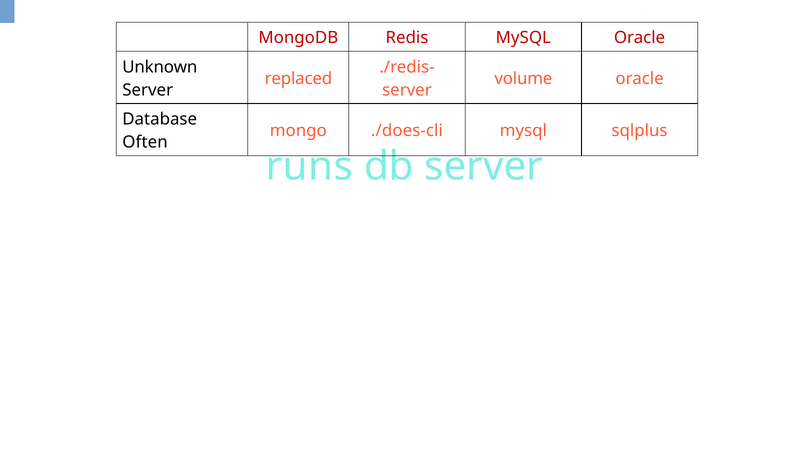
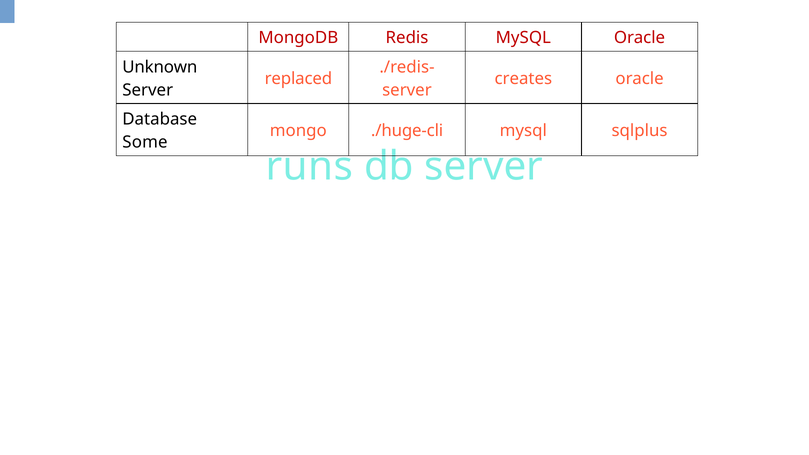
volume: volume -> creates (523, 78)
./does-cli: ./does-cli -> ./huge-cli (407, 131)
Often: Often -> Some (145, 142)
